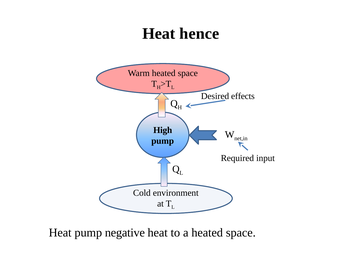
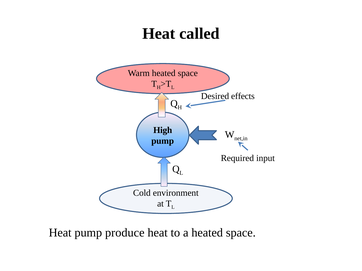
hence: hence -> called (199, 34)
negative: negative -> produce (125, 233)
